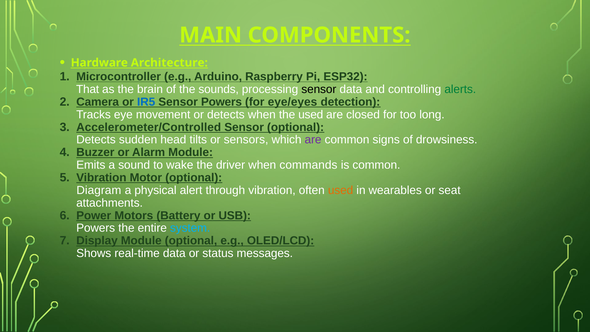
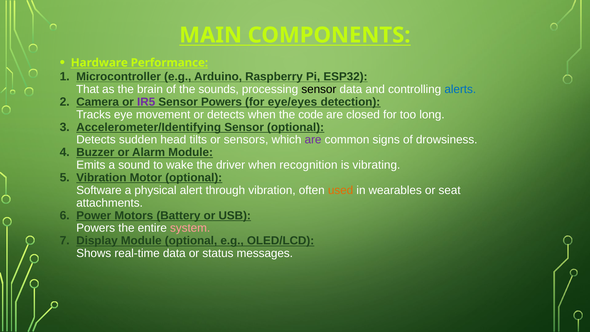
Architecture: Architecture -> Performance (169, 63)
alerts colour: green -> blue (460, 89)
IR5 colour: blue -> purple (146, 102)
the used: used -> code (311, 115)
Accelerometer/Controlled: Accelerometer/Controlled -> Accelerometer/Identifying (149, 127)
commands: commands -> recognition (308, 165)
is common: common -> vibrating (376, 165)
Diagram: Diagram -> Software (99, 190)
system colour: light blue -> pink (190, 228)
